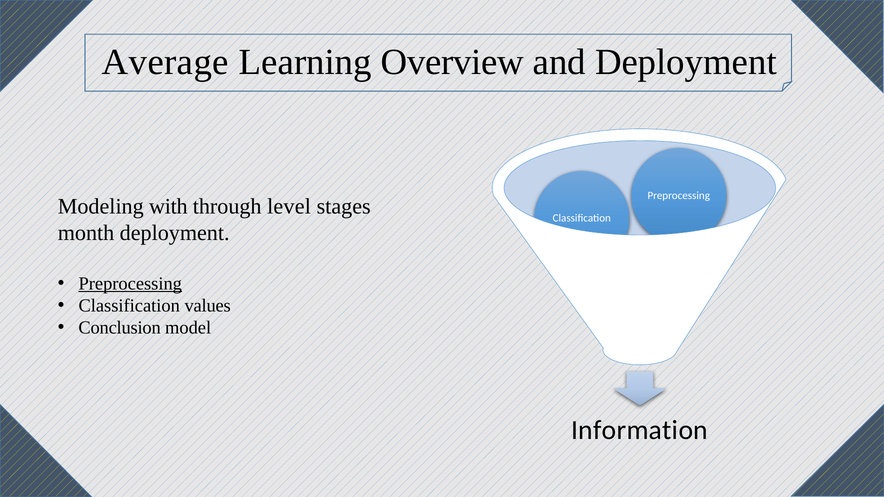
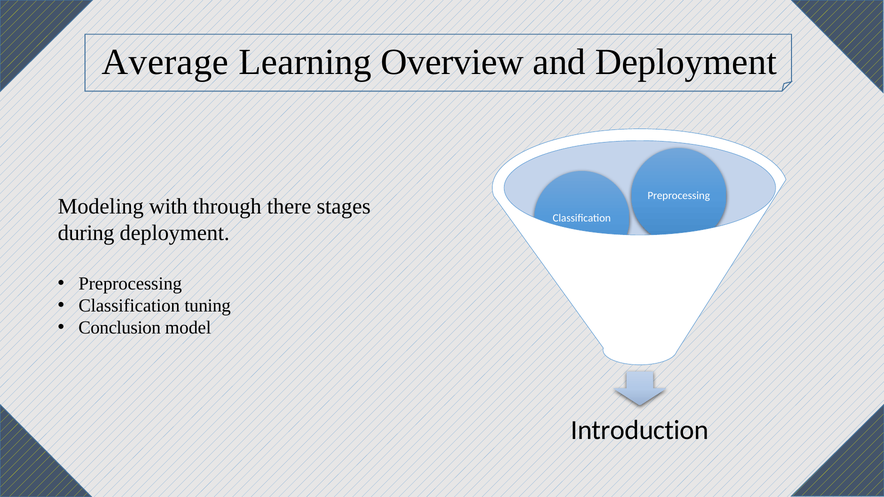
level: level -> there (289, 207)
month: month -> during (86, 233)
Preprocessing underline: present -> none (130, 284)
values: values -> tuning (208, 306)
Information: Information -> Introduction (640, 430)
